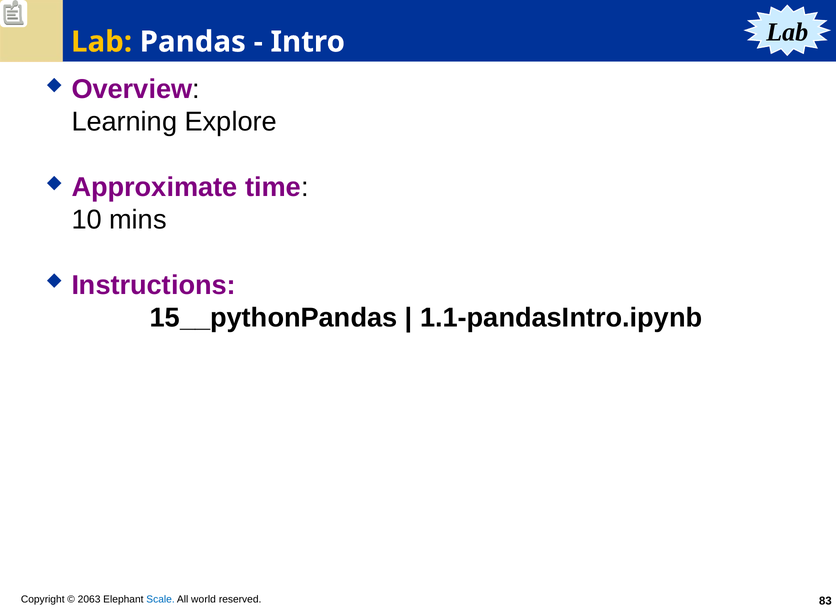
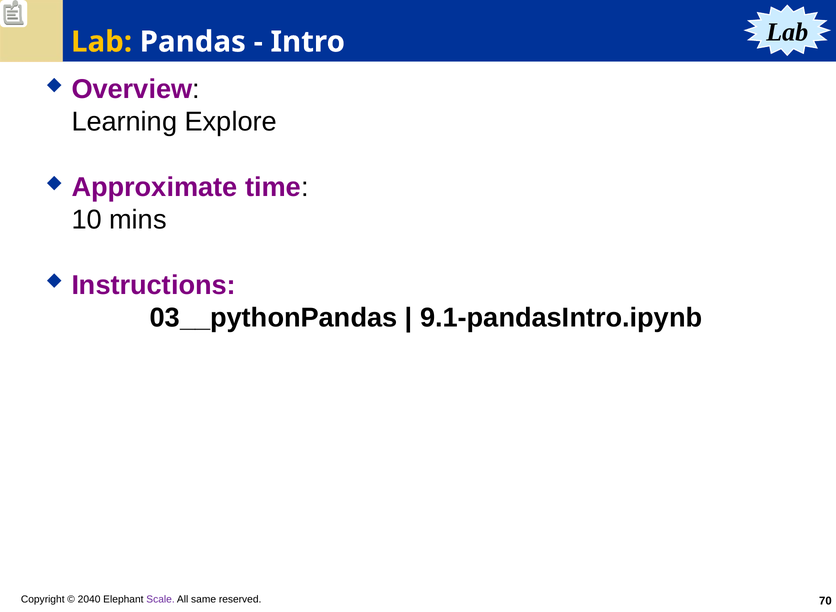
15__pythonPandas: 15__pythonPandas -> 03__pythonPandas (274, 318)
1.1-pandasIntro.ipynb: 1.1-pandasIntro.ipynb -> 9.1-pandasIntro.ipynb (561, 318)
2063: 2063 -> 2040 (89, 599)
Scale colour: blue -> purple (161, 599)
world: world -> same (204, 599)
83: 83 -> 70 (825, 601)
